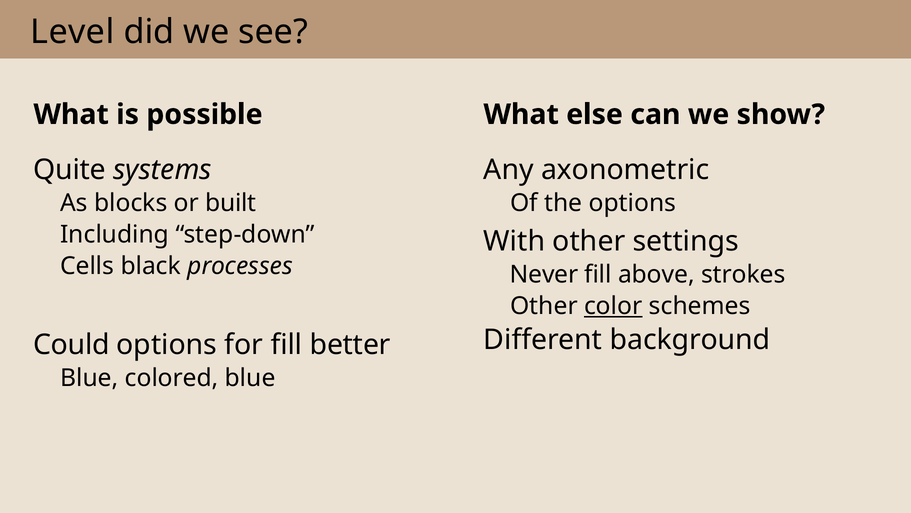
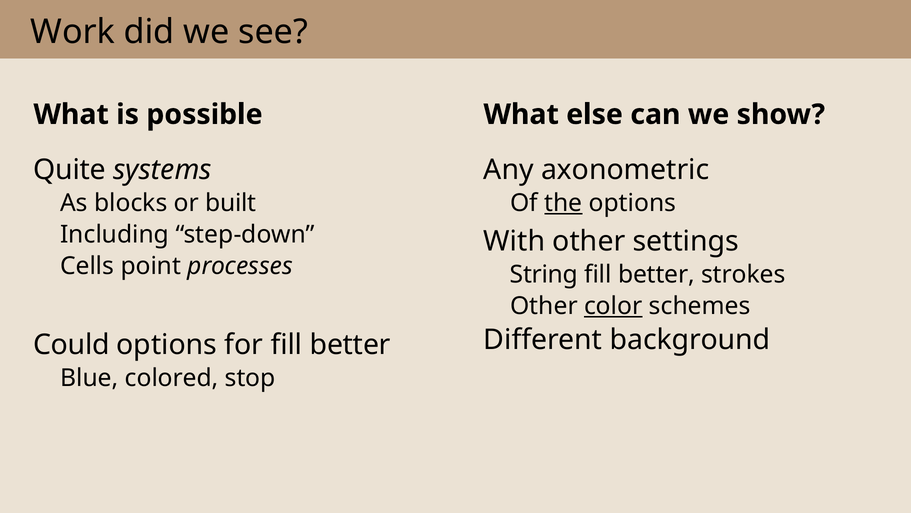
Level: Level -> Work (73, 32)
the underline: none -> present (563, 203)
black: black -> point (151, 266)
Never: Never -> String (544, 274)
above: above -> better (656, 274)
colored blue: blue -> stop (250, 378)
